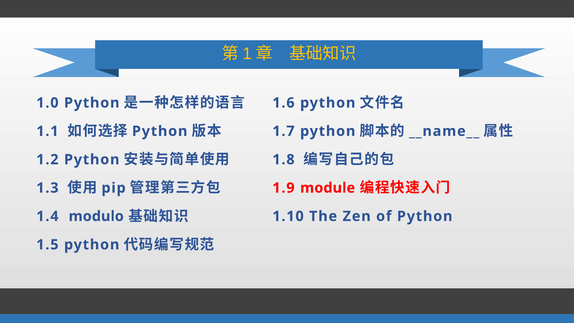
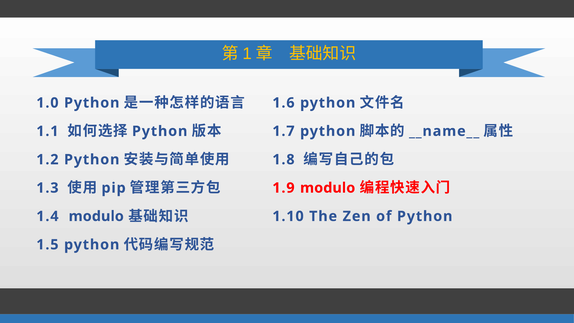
1.9 module: module -> modulo (328, 188)
